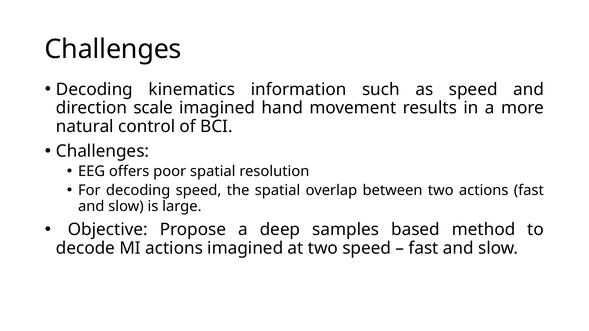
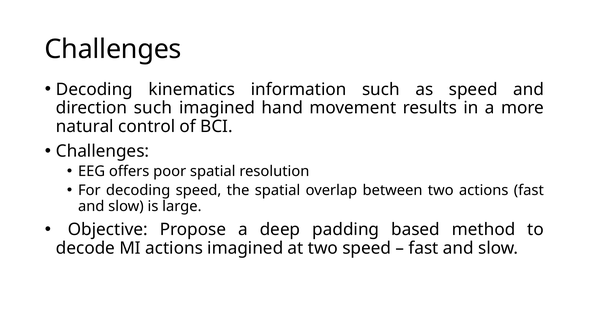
direction scale: scale -> such (153, 108)
samples: samples -> padding (346, 230)
